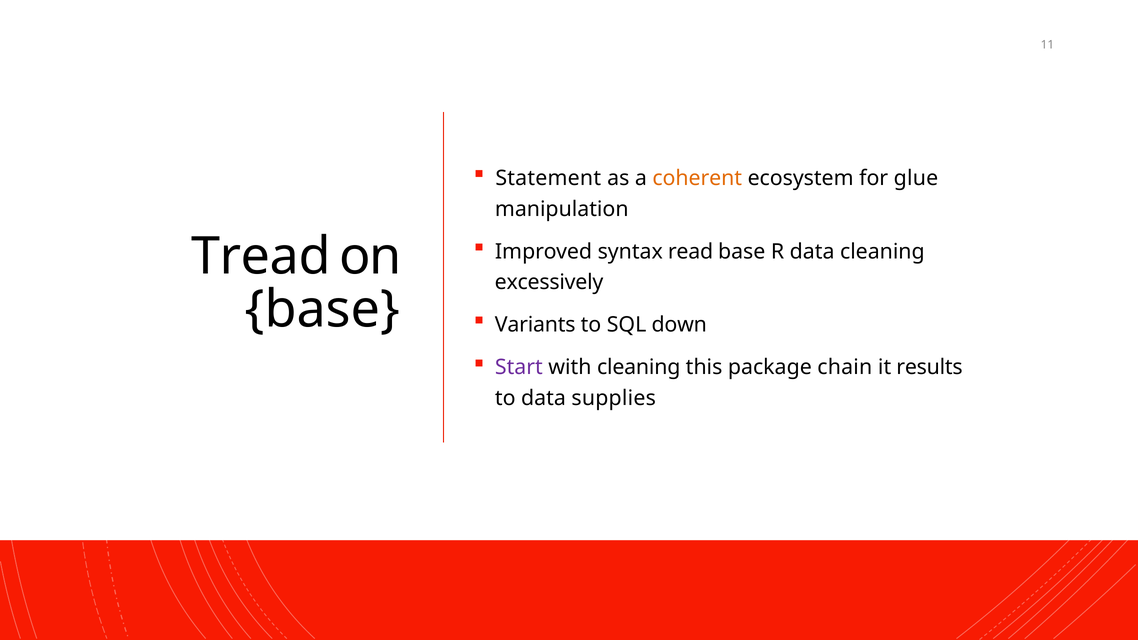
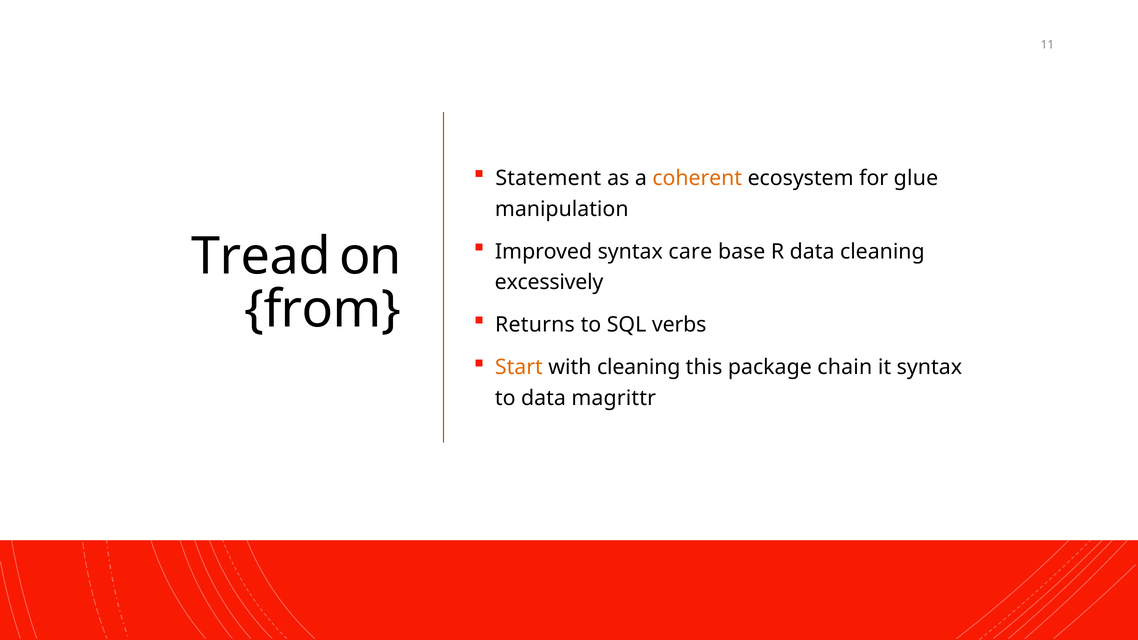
read: read -> care (690, 252)
base: base -> from (323, 310)
Variants: Variants -> Returns (535, 325)
down: down -> verbs (679, 325)
Start colour: purple -> orange (519, 368)
it results: results -> syntax (929, 368)
supplies: supplies -> magrittr (614, 398)
